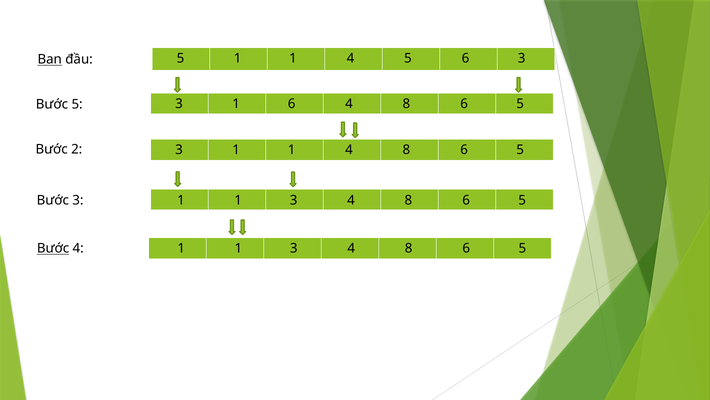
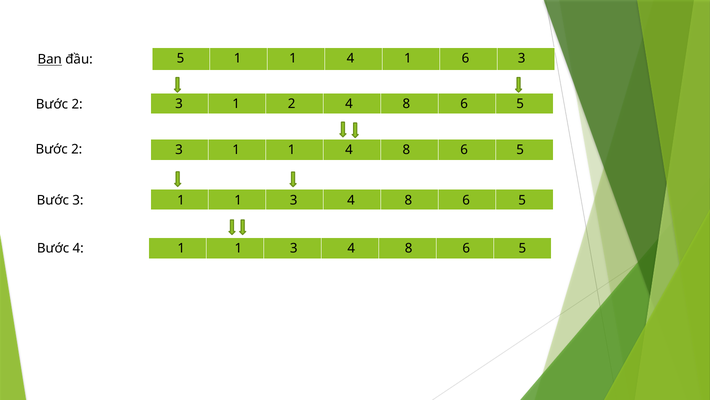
4 5: 5 -> 1 (408, 58)
3 6: 6 -> 2 (292, 104)
5: 5 -> 2 (77, 104)
Bước underline: present -> none (53, 248)
